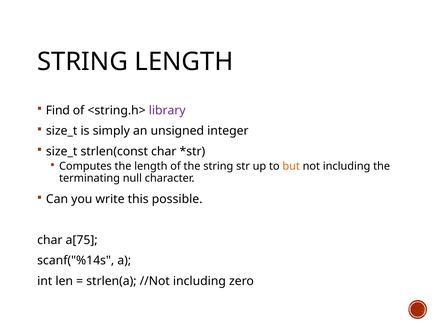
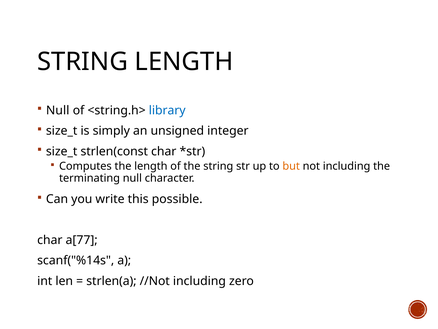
Find: Find -> Null (58, 110)
library colour: purple -> blue (167, 110)
a[75: a[75 -> a[77 (82, 240)
